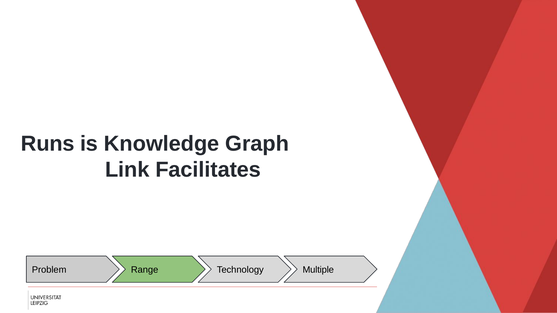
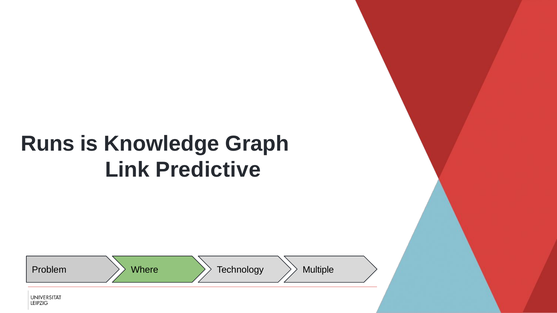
Facilitates: Facilitates -> Predictive (208, 170)
Range: Range -> Where (145, 270)
